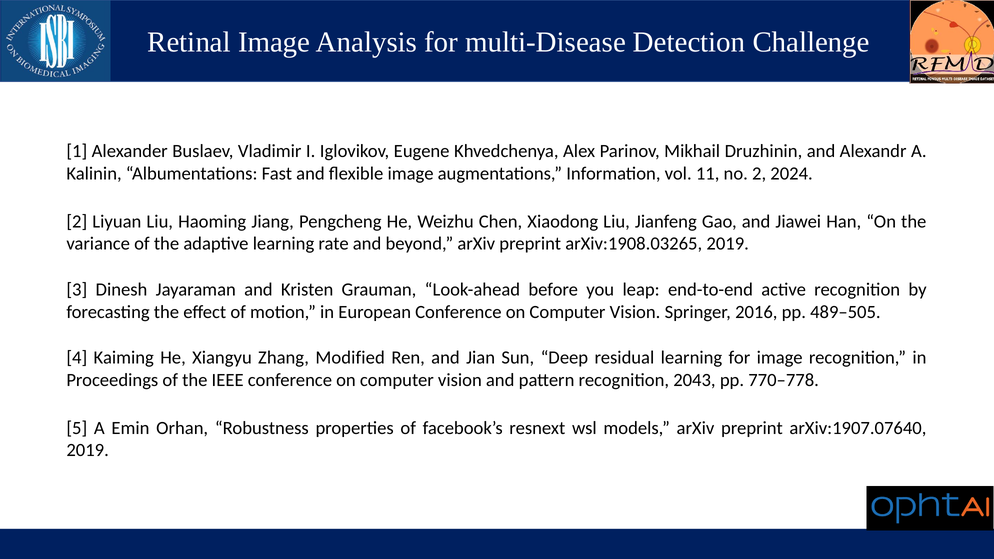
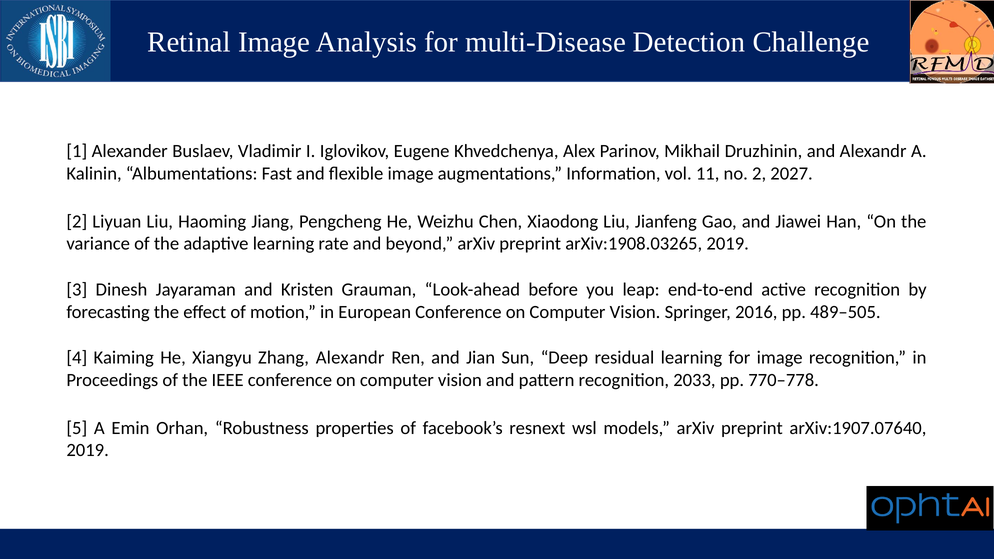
2024: 2024 -> 2027 (792, 173)
Zhang Modified: Modified -> Alexandr (350, 358)
2043: 2043 -> 2033 (694, 380)
